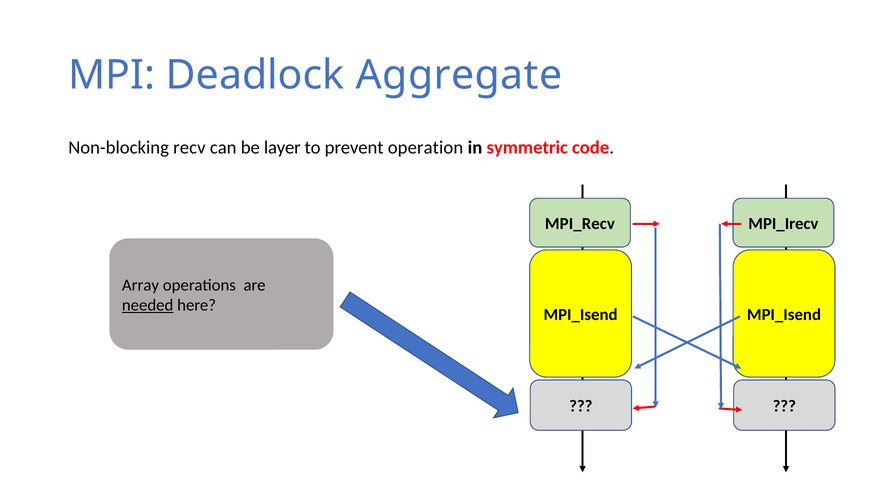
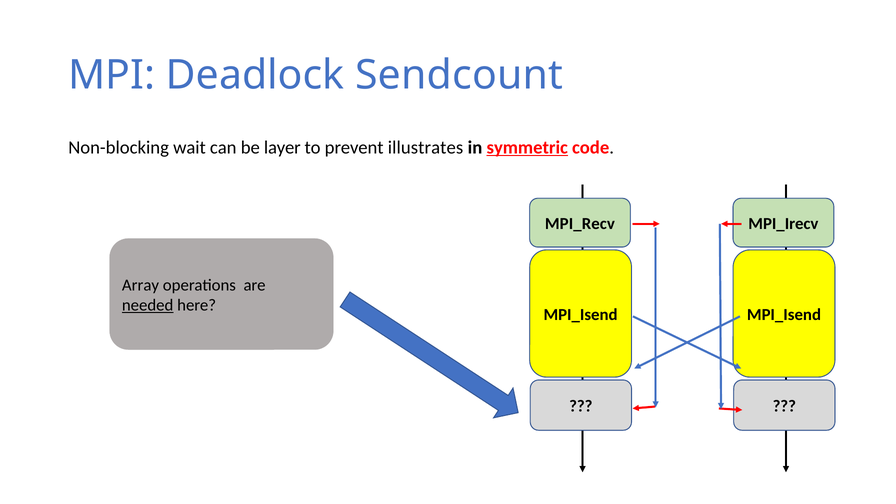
Aggregate: Aggregate -> Sendcount (459, 75)
recv: recv -> wait (189, 148)
operation: operation -> illustrates (425, 148)
symmetric underline: none -> present (527, 148)
